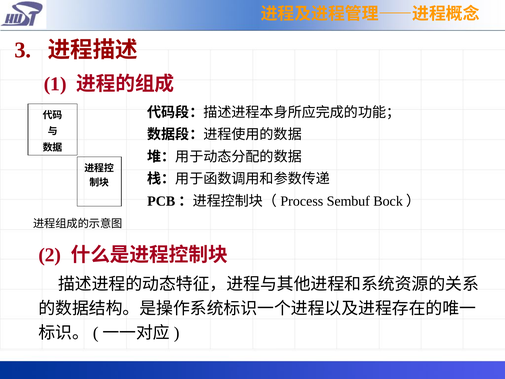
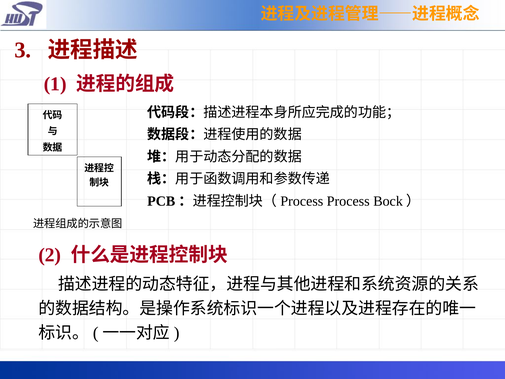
Sembuf: Sembuf -> Process (348, 201)
